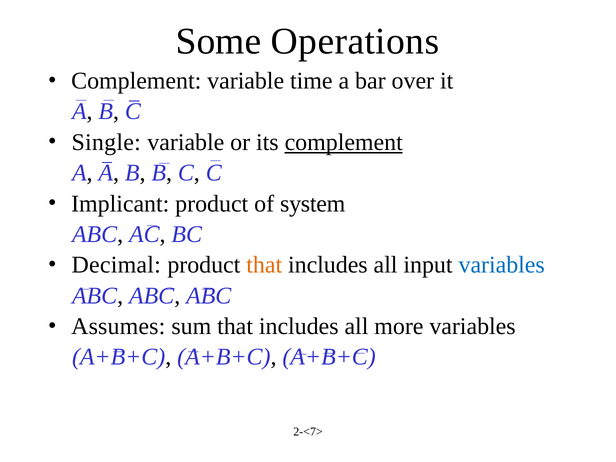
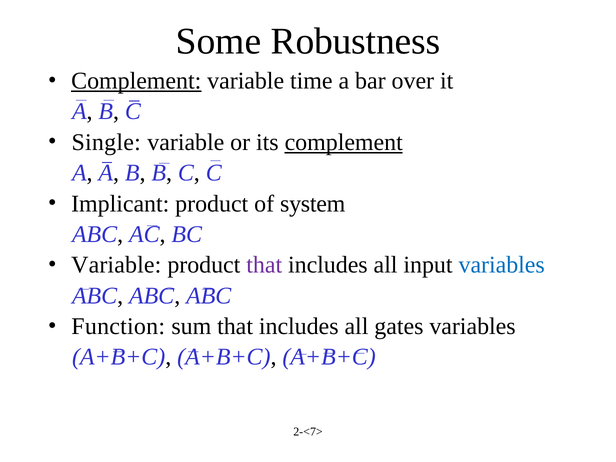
Operations: Operations -> Robustness (355, 41)
Complement underline: none -> present (136, 81)
Decimal: Decimal -> Variable (116, 265)
that colour: orange -> purple (264, 265)
Assumes: Assumes -> Function (118, 326)
more: more -> gates (399, 326)
